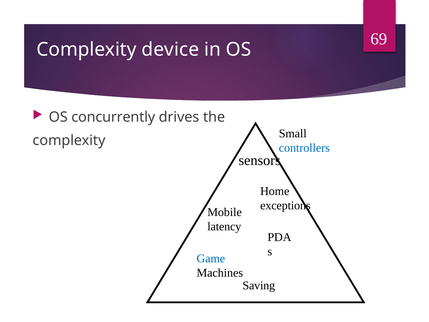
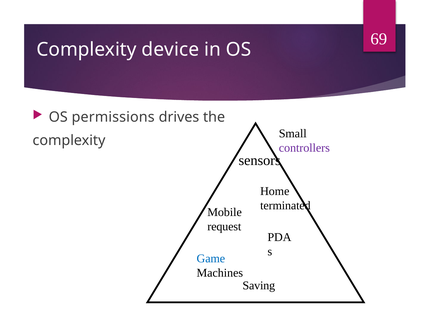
concurrently: concurrently -> permissions (113, 117)
controllers colour: blue -> purple (304, 148)
exceptions: exceptions -> terminated (285, 206)
latency: latency -> request (224, 226)
